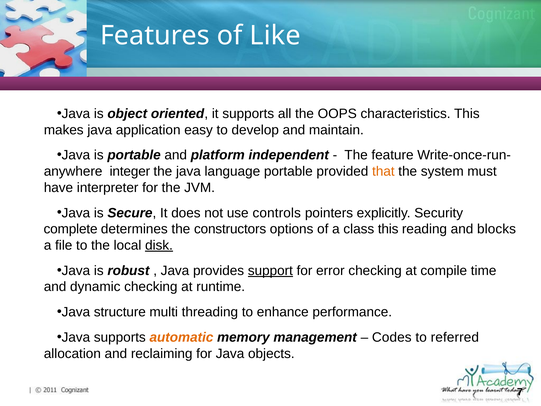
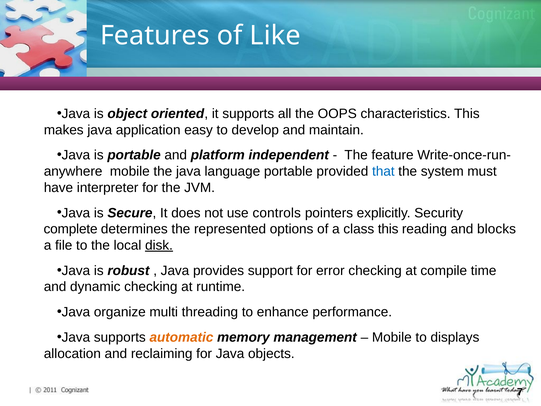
integer: integer -> mobile (130, 171)
that colour: orange -> blue (383, 171)
constructors: constructors -> represented (230, 229)
support underline: present -> none (270, 270)
structure: structure -> organize (120, 312)
Codes: Codes -> Mobile (392, 337)
referred: referred -> displays (455, 337)
